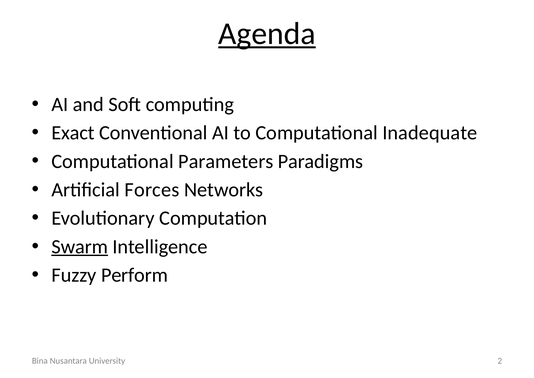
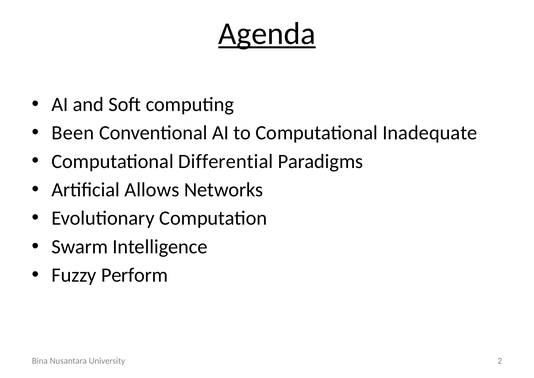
Exact: Exact -> Been (73, 133)
Parameters: Parameters -> Differential (226, 161)
Forces: Forces -> Allows (152, 190)
Swarm underline: present -> none (80, 247)
